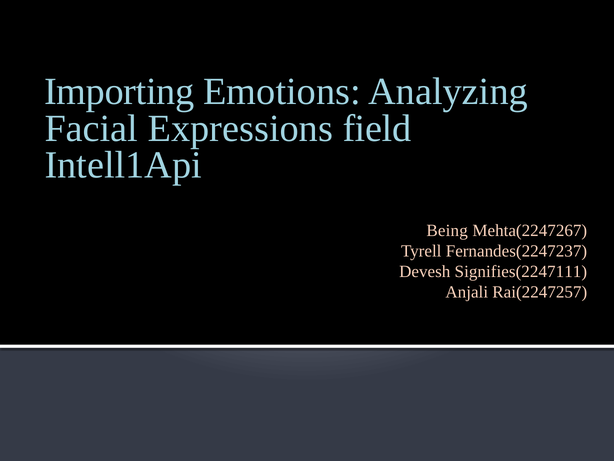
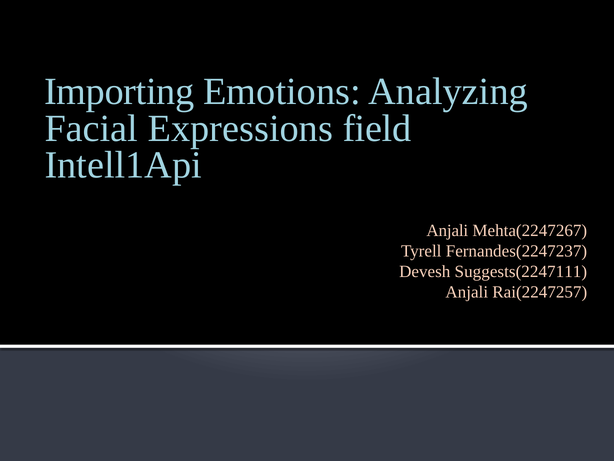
Being: Being -> Anjali (447, 230)
Signifies(2247111: Signifies(2247111 -> Suggests(2247111 (521, 271)
